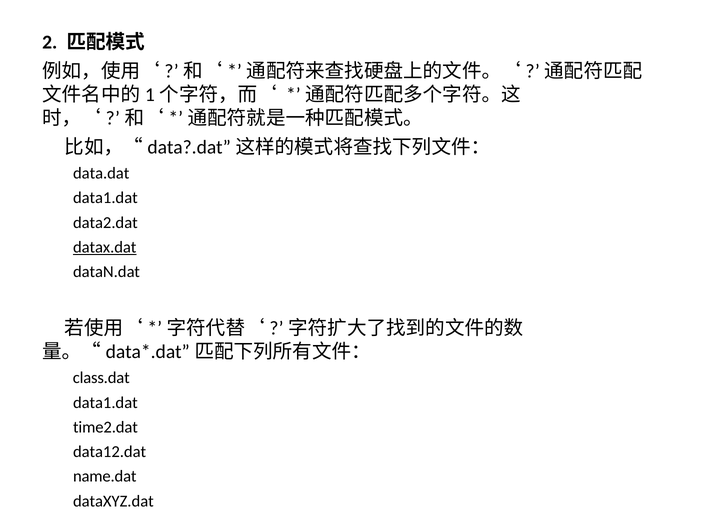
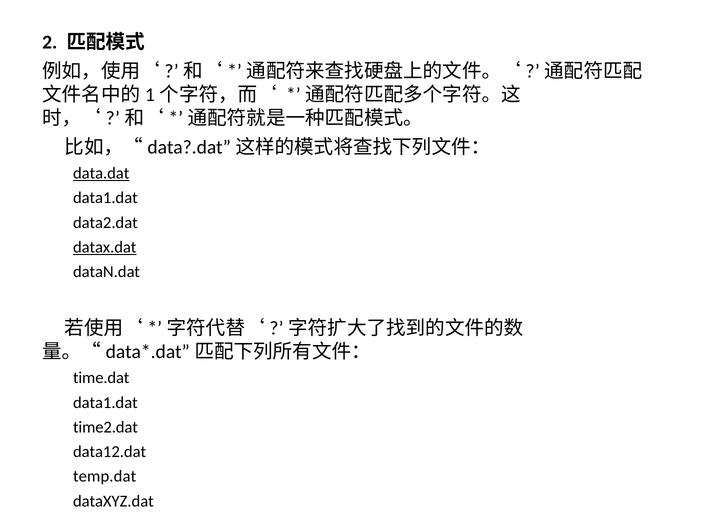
data.dat underline: none -> present (101, 173)
class.dat: class.dat -> time.dat (101, 378)
name.dat: name.dat -> temp.dat (105, 476)
